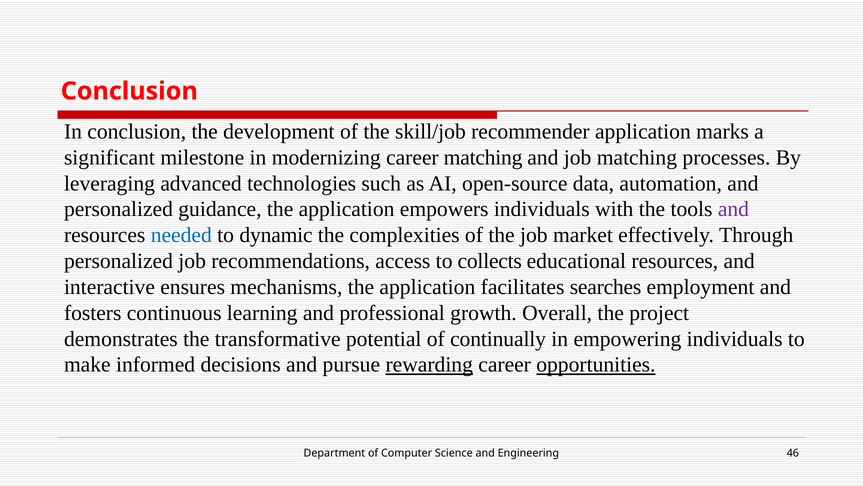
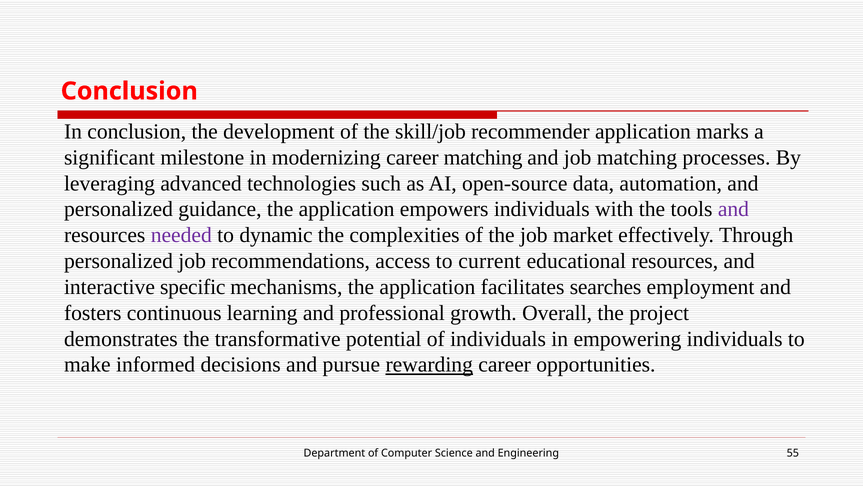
needed colour: blue -> purple (181, 235)
collects: collects -> current (490, 261)
ensures: ensures -> specific (193, 287)
of continually: continually -> individuals (498, 339)
opportunities underline: present -> none (596, 364)
46: 46 -> 55 (793, 453)
